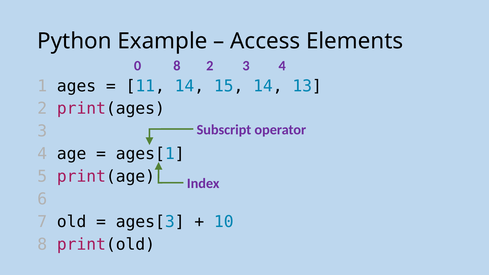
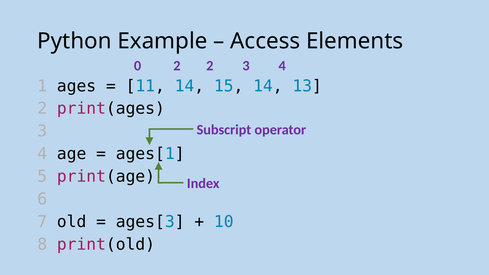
0 8: 8 -> 2 (177, 66)
